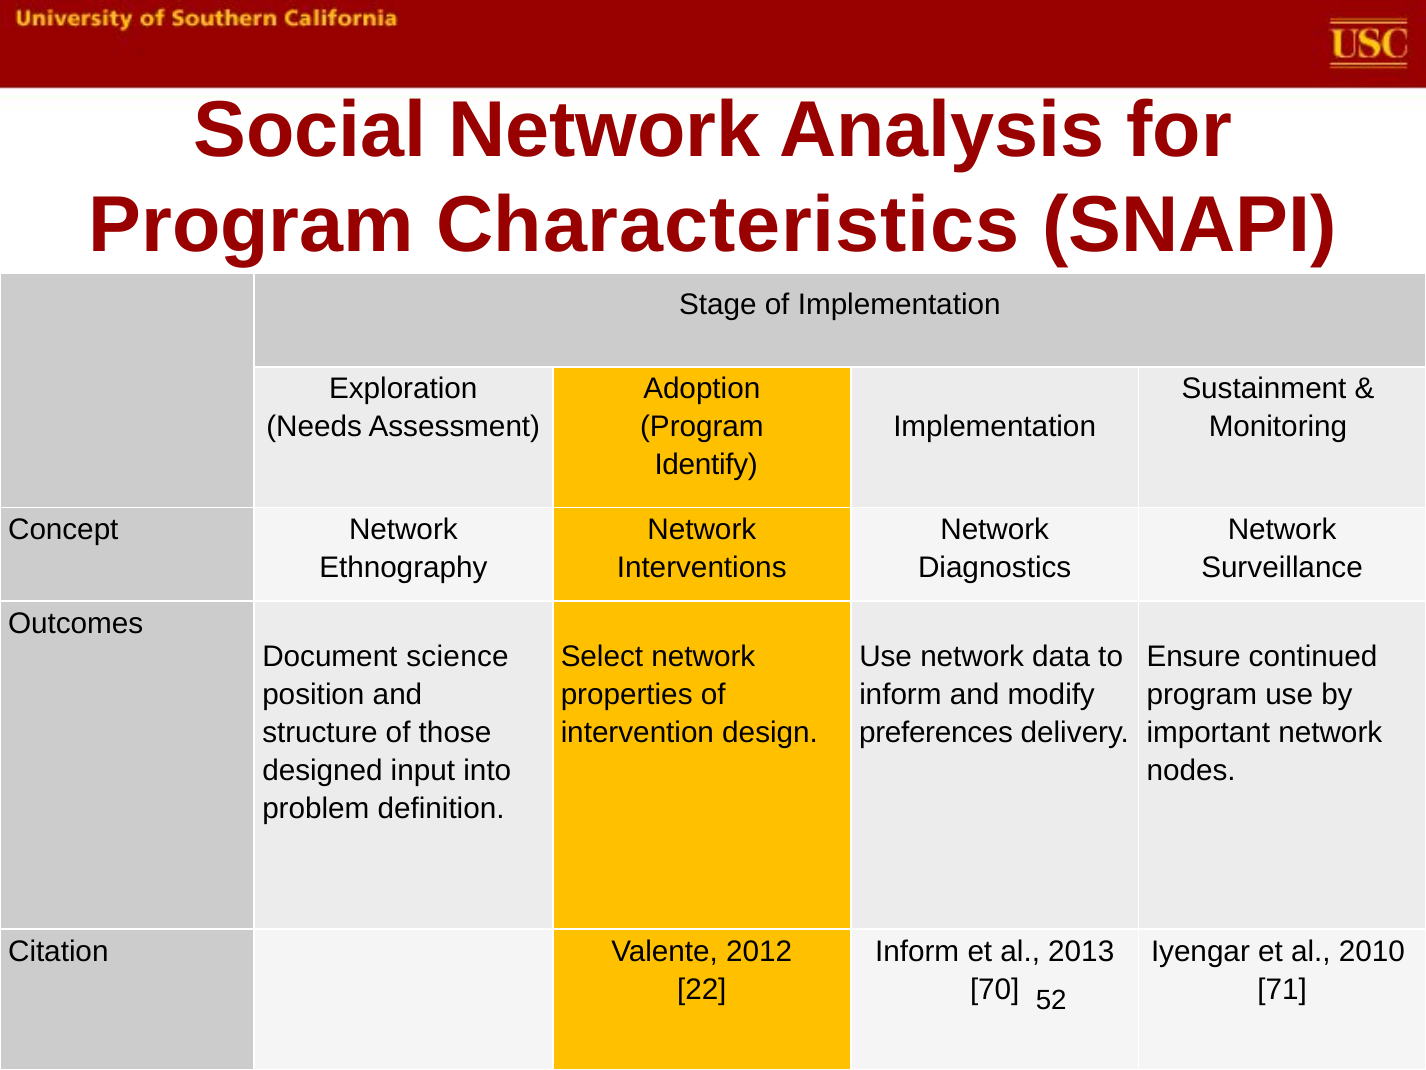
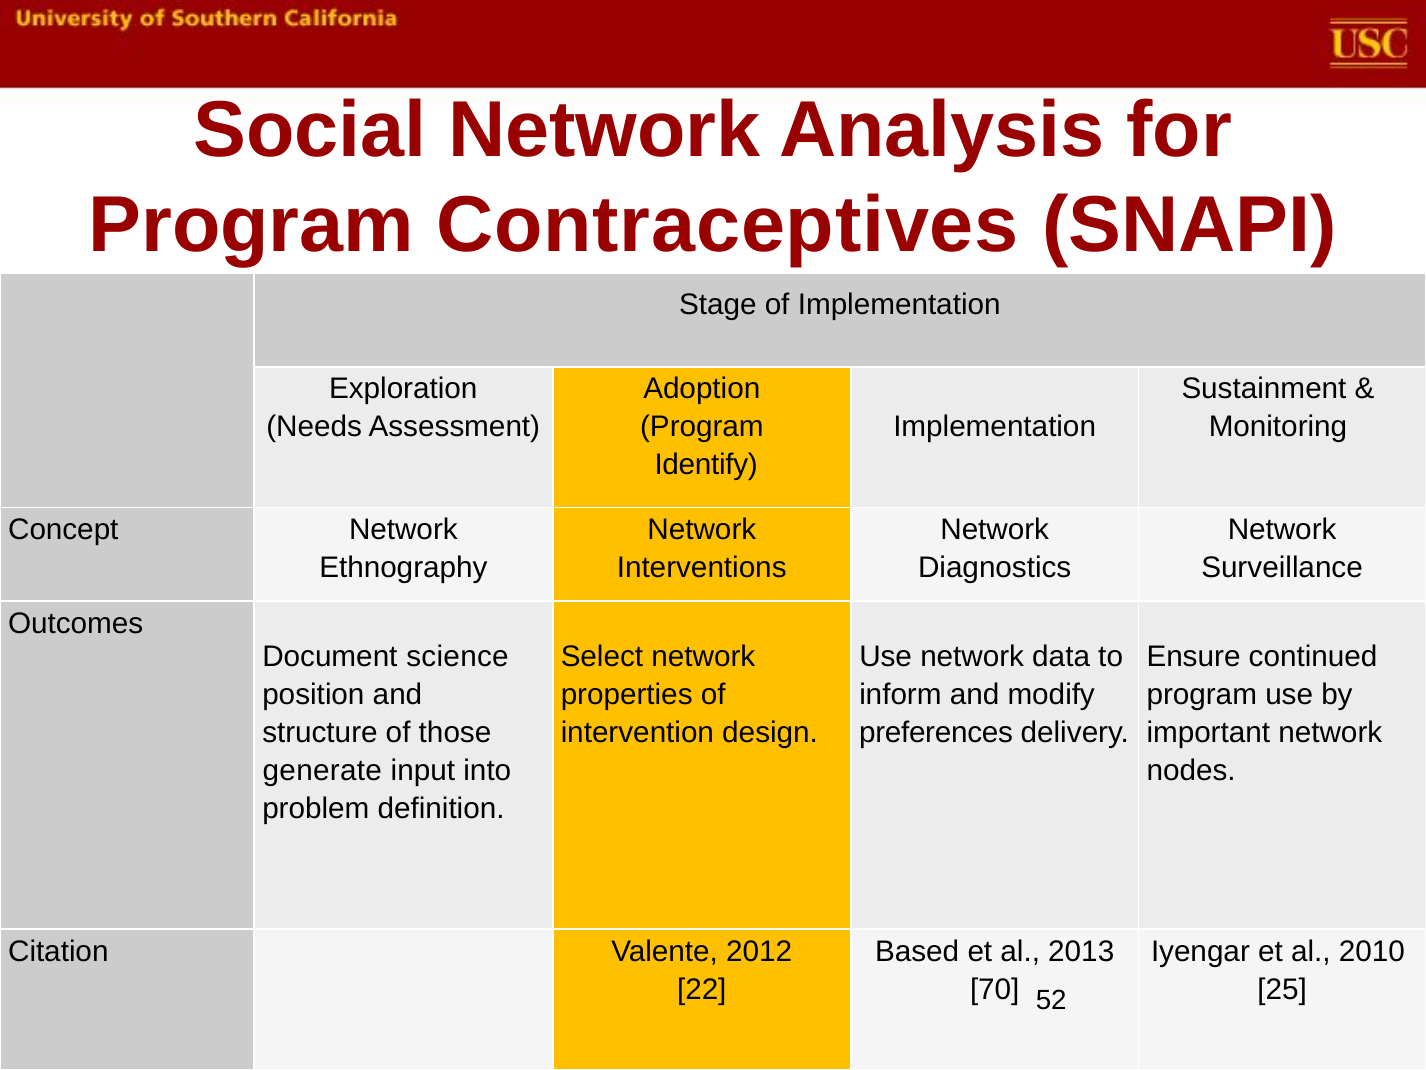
Characteristics: Characteristics -> Contraceptives (728, 225)
designed: designed -> generate (322, 770)
Inform: Inform -> Based (917, 951)
71: 71 -> 25 (1282, 989)
